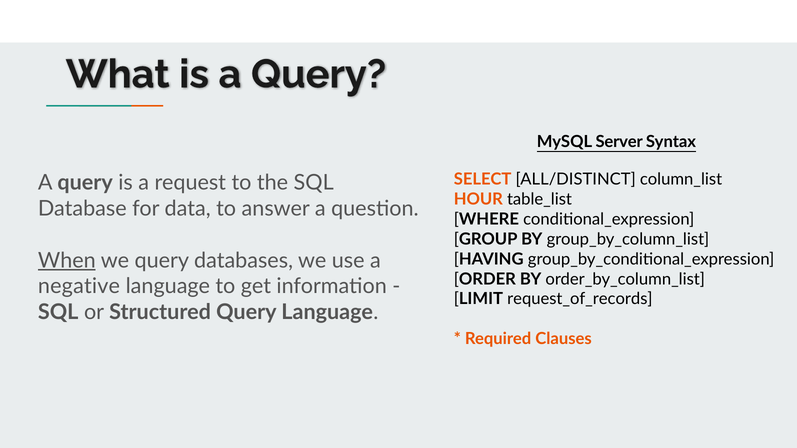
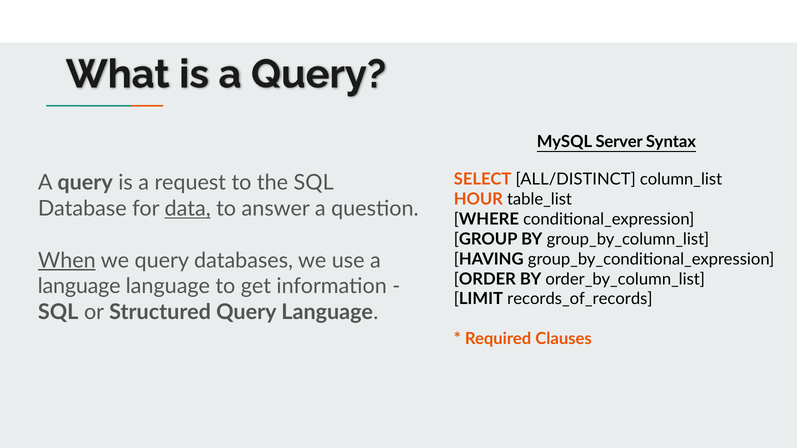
data underline: none -> present (188, 209)
negative: negative -> language (79, 287)
request_of_records: request_of_records -> records_of_records (580, 299)
